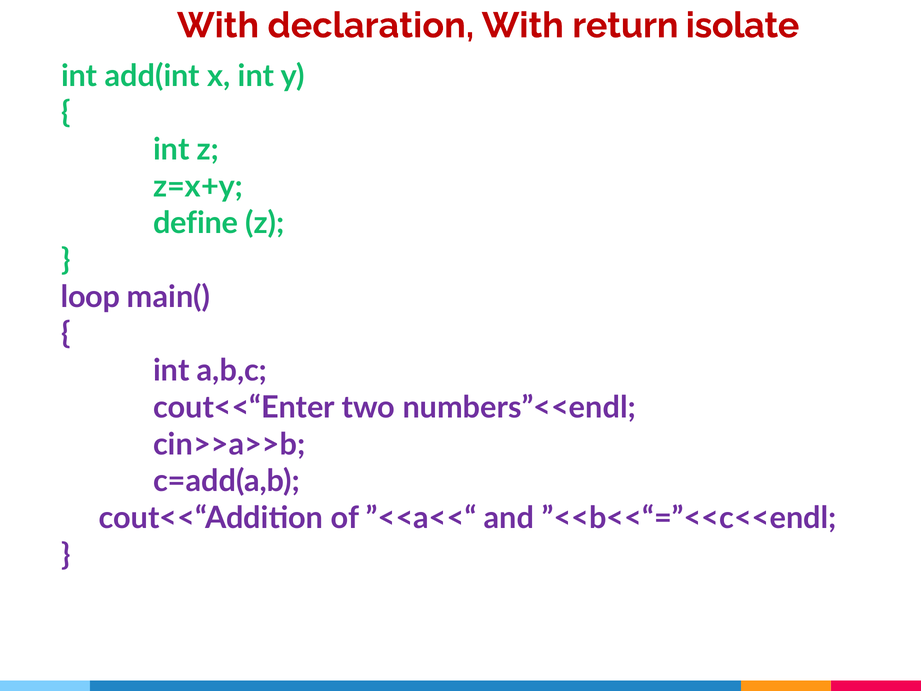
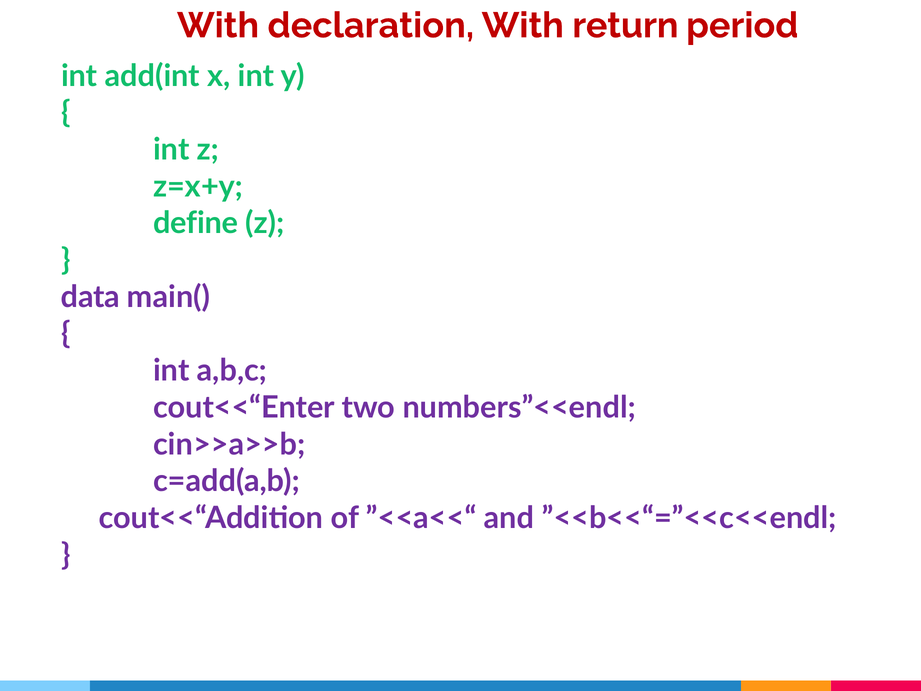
isolate: isolate -> period (742, 25)
loop: loop -> data (90, 297)
